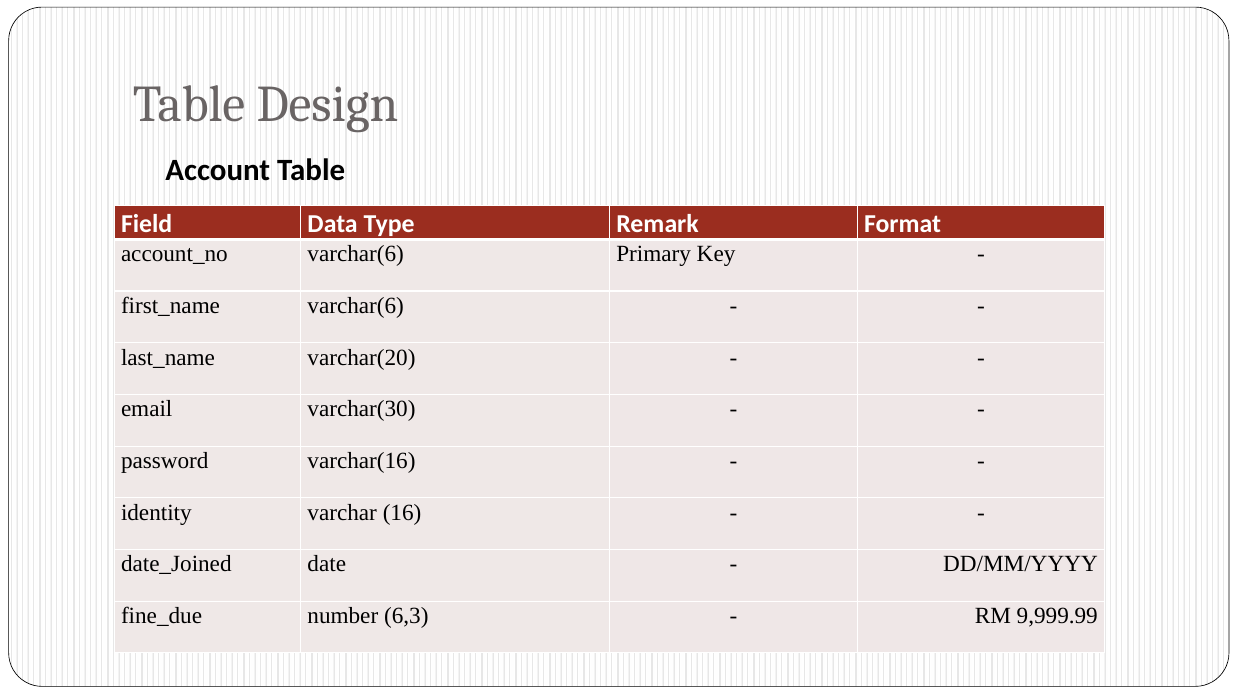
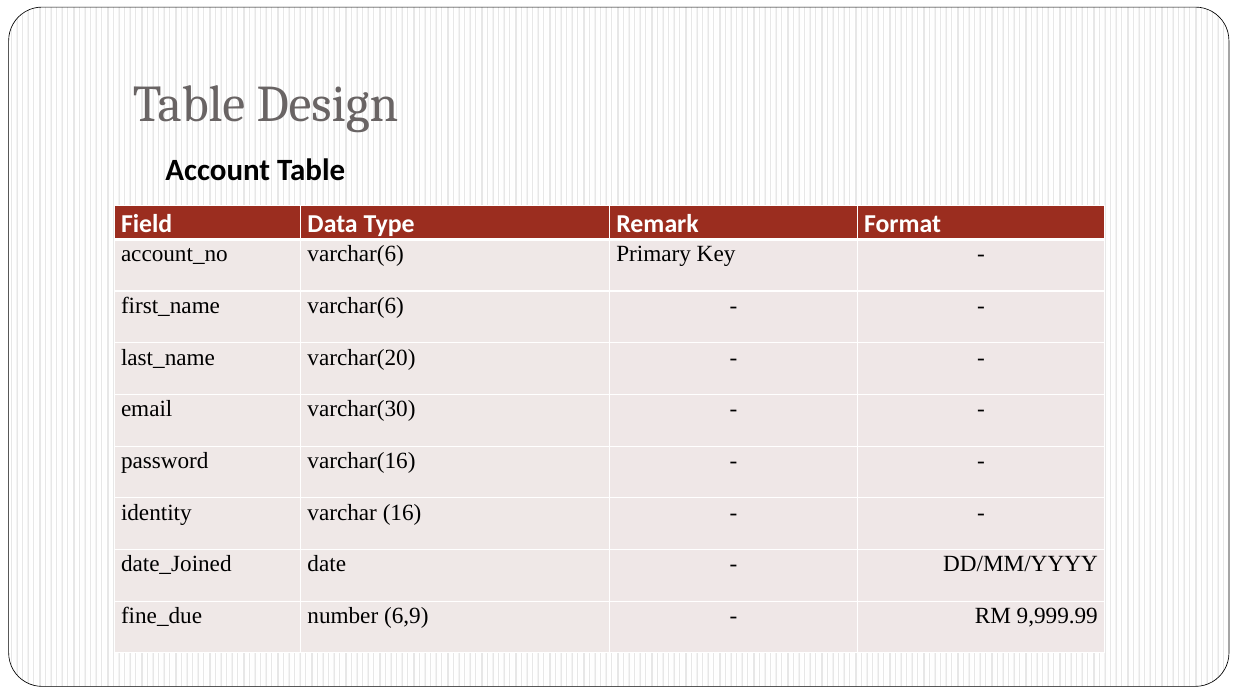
6,3: 6,3 -> 6,9 (406, 616)
